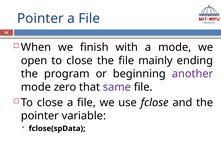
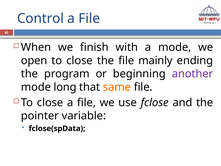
Pointer: Pointer -> Control (40, 18)
zero: zero -> long (65, 87)
same colour: purple -> orange (117, 87)
